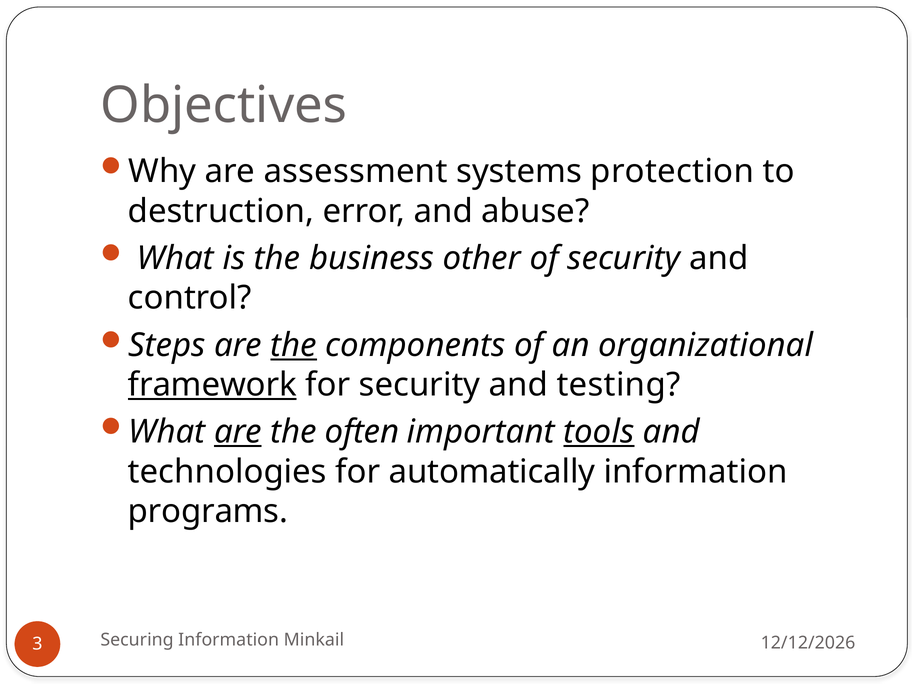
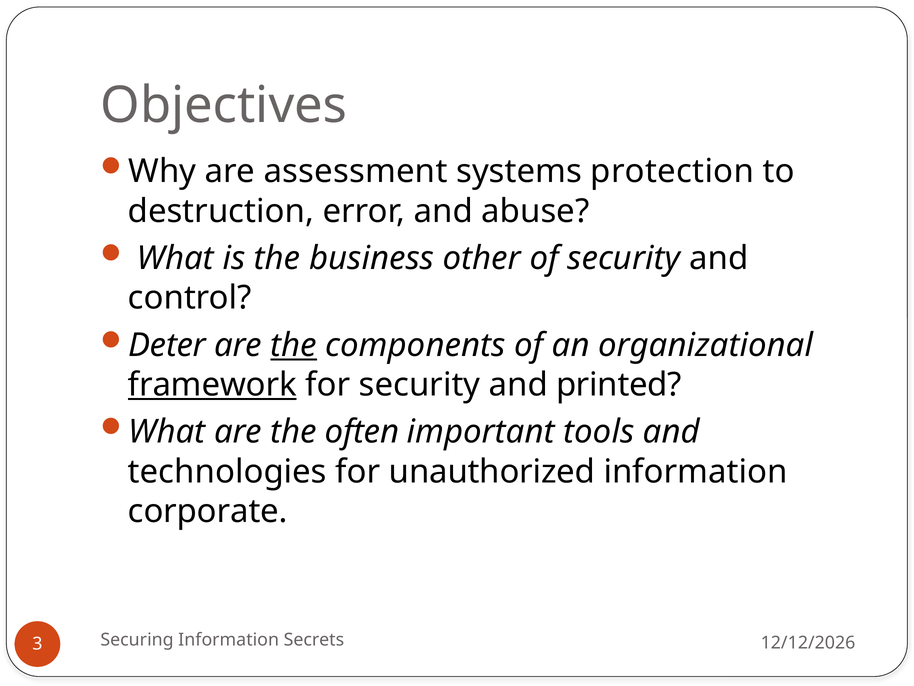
Steps: Steps -> Deter (167, 345)
testing: testing -> printed (619, 385)
are underline: present -> none (238, 432)
tools underline: present -> none (599, 432)
automatically: automatically -> unauthorized (492, 471)
programs: programs -> corporate (208, 511)
Minkail: Minkail -> Secrets (314, 640)
